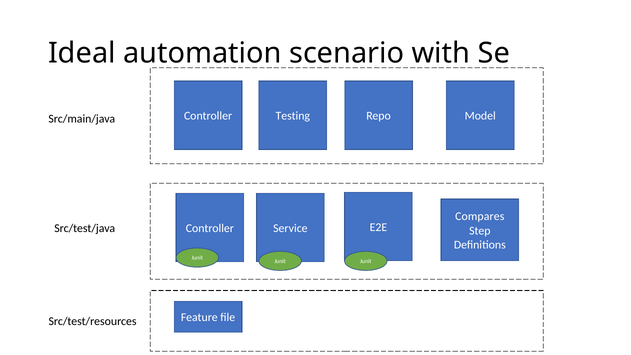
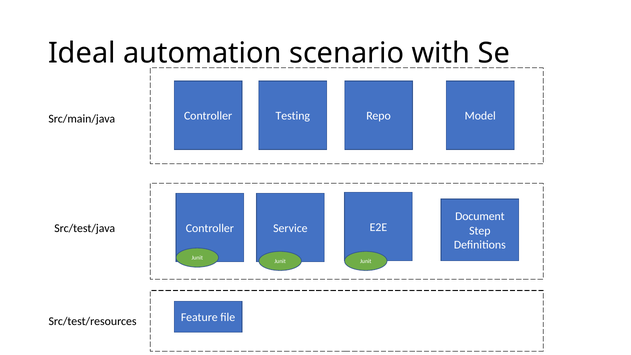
Compares: Compares -> Document (480, 217)
